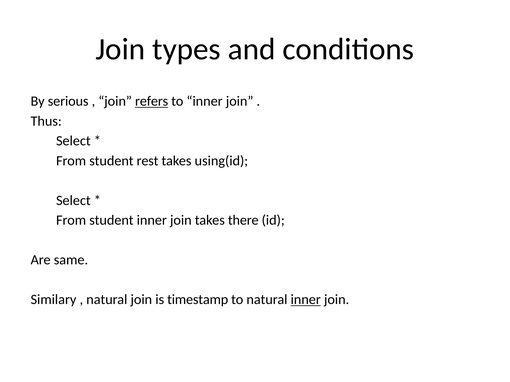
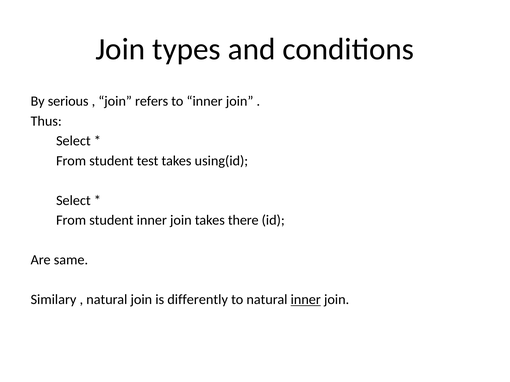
refers underline: present -> none (152, 101)
rest: rest -> test (148, 161)
timestamp: timestamp -> differently (198, 300)
